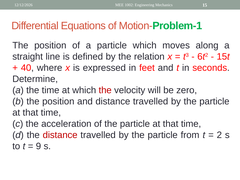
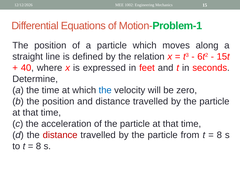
the colour: red -> blue (105, 90)
2: 2 -> 8 (219, 135)
9: 9 -> 8 (38, 146)
